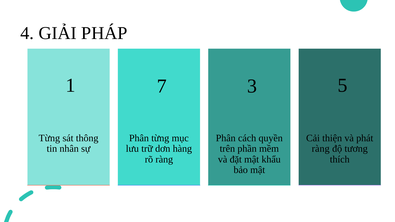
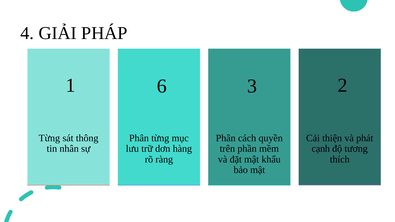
7: 7 -> 6 (162, 86)
5: 5 -> 2 (343, 85)
ràng: ràng -> cạnh (321, 149)
